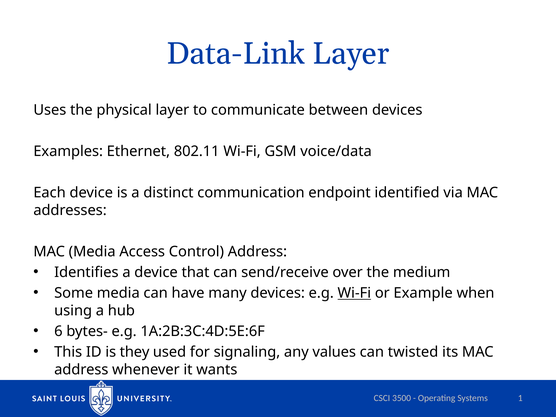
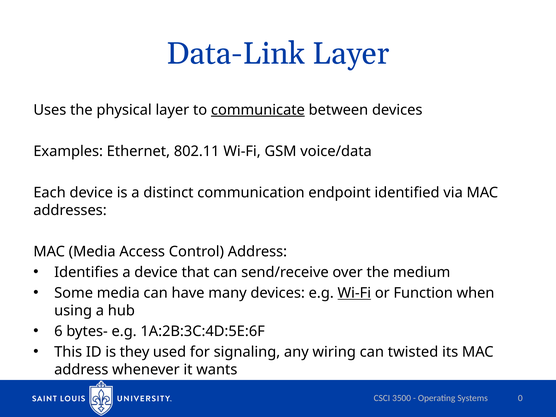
communicate underline: none -> present (258, 110)
Example: Example -> Function (423, 293)
values: values -> wiring (334, 352)
1: 1 -> 0 (520, 398)
